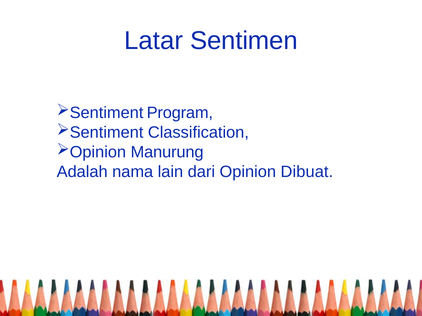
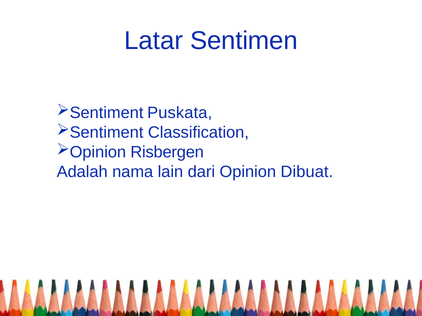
Program: Program -> Puskata (180, 113)
Manurung: Manurung -> Risbergen (167, 152)
